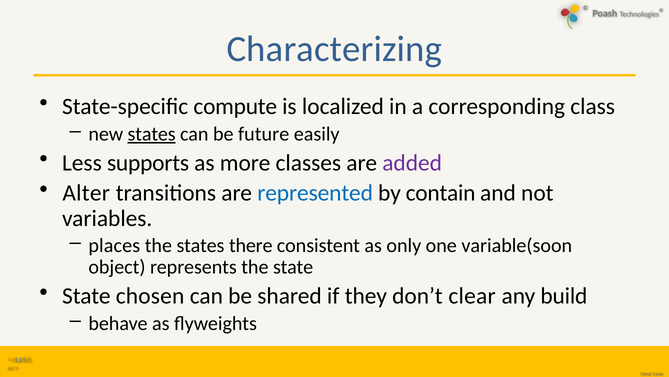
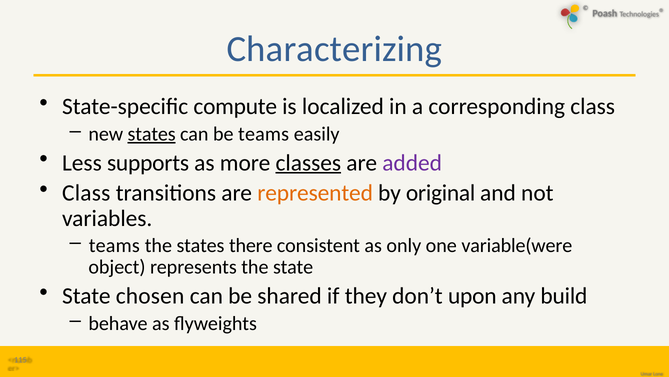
be future: future -> teams (264, 134)
classes underline: none -> present (308, 162)
Alter: Alter -> Class (86, 193)
represented colour: blue -> orange (315, 193)
contain: contain -> original (441, 193)
places: places -> teams (114, 245)
variable(soon: variable(soon -> variable(were (517, 245)
clear: clear -> upon (472, 296)
